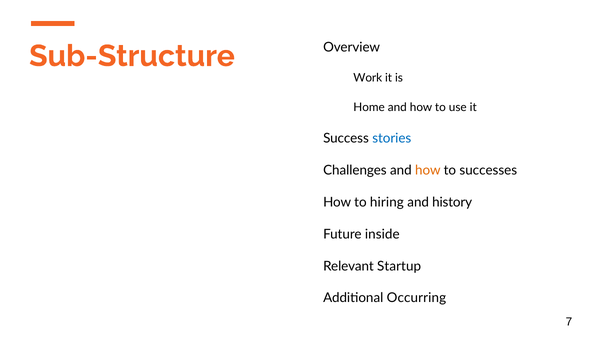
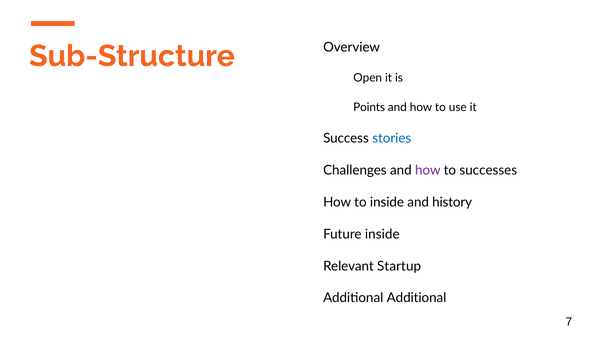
Work: Work -> Open (368, 78)
Home: Home -> Points (369, 107)
how colour: orange -> purple (428, 170)
to hiring: hiring -> inside (387, 202)
Additional Occurring: Occurring -> Additional (417, 298)
